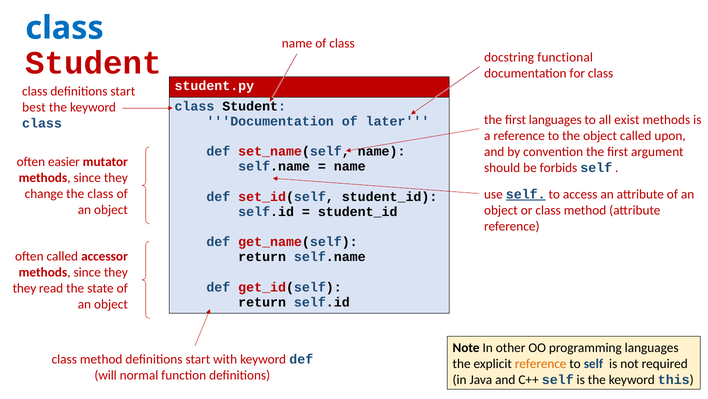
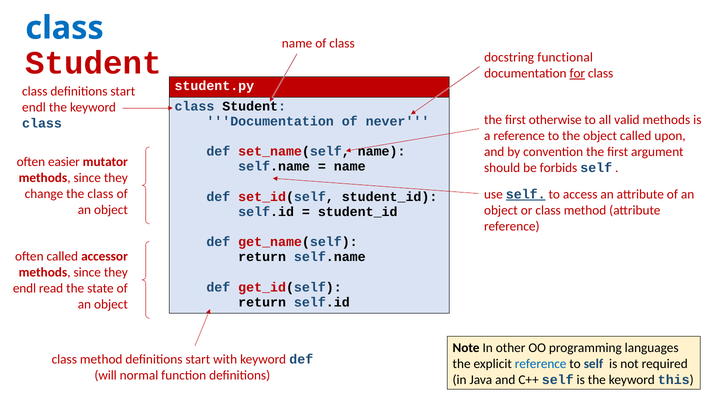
for underline: none -> present (577, 73)
best: best -> endl (34, 107)
first languages: languages -> otherwise (555, 120)
exist: exist -> valid (627, 120)
later: later -> never (398, 121)
they: they -> endl (24, 288)
reference colour: orange -> blue (541, 363)
